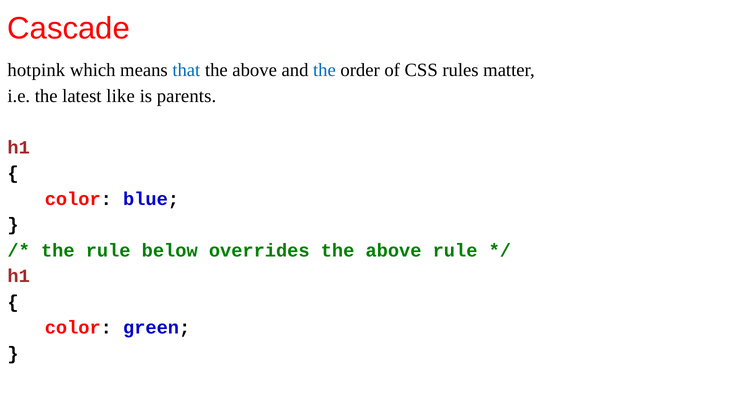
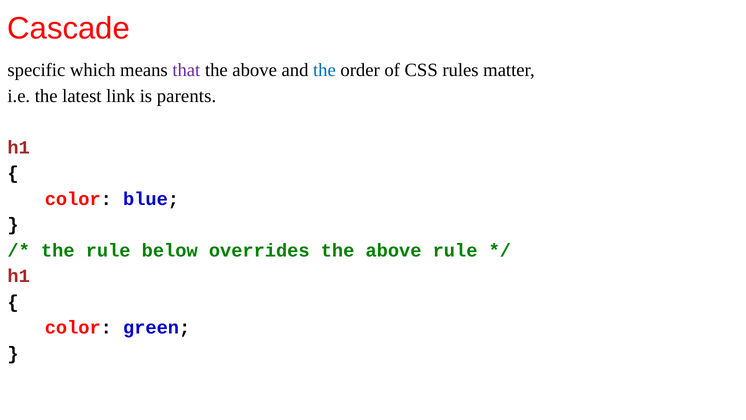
hotpink: hotpink -> specific (36, 70)
that colour: blue -> purple (186, 70)
like: like -> link (121, 96)
